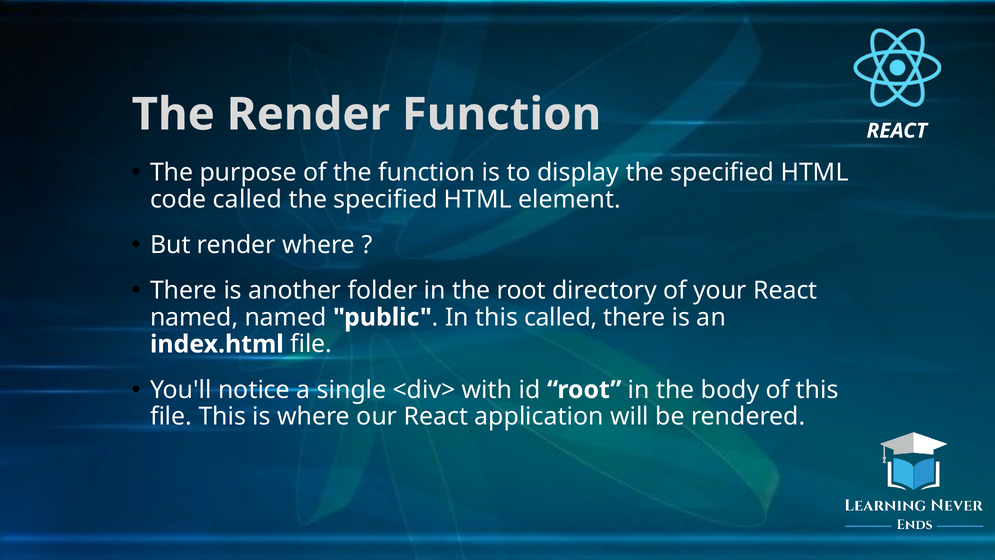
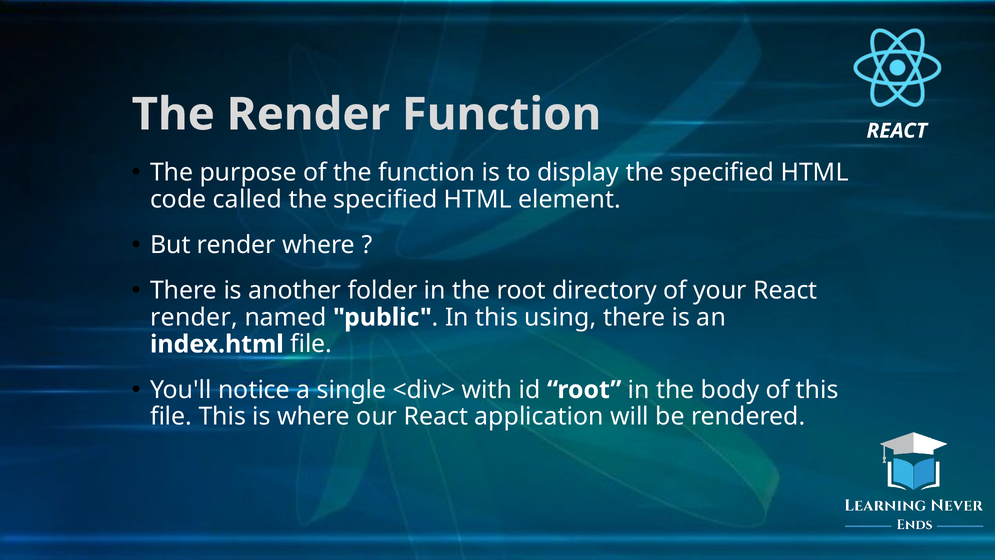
named: named -> render (194, 317)
this called: called -> using (560, 317)
